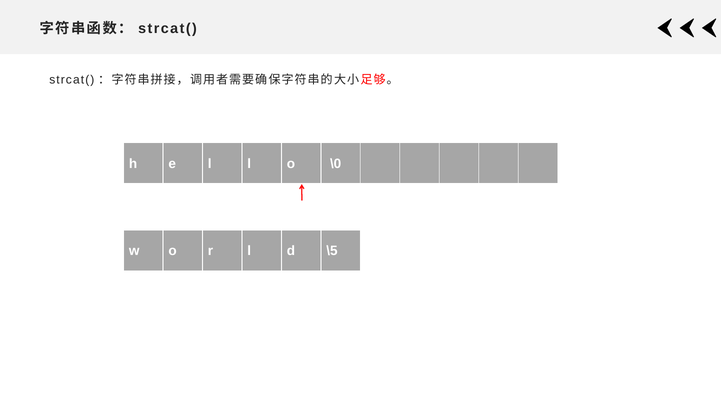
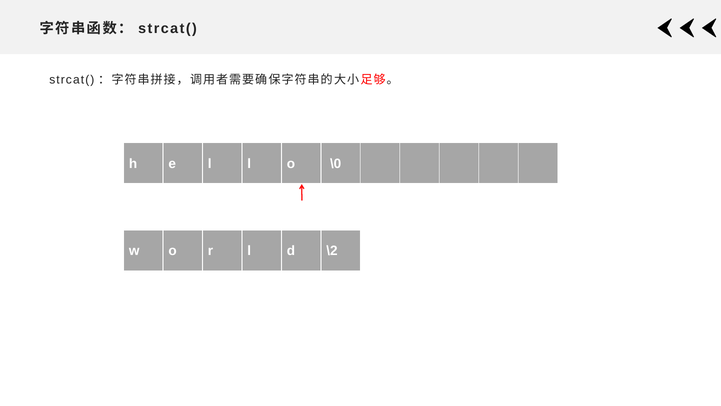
\5: \5 -> \2 (332, 251)
